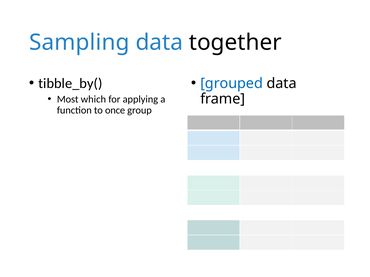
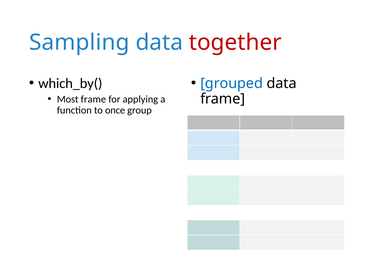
together colour: black -> red (235, 42)
tibble_by(: tibble_by( -> which_by( (70, 83)
Most which: which -> frame (93, 99)
